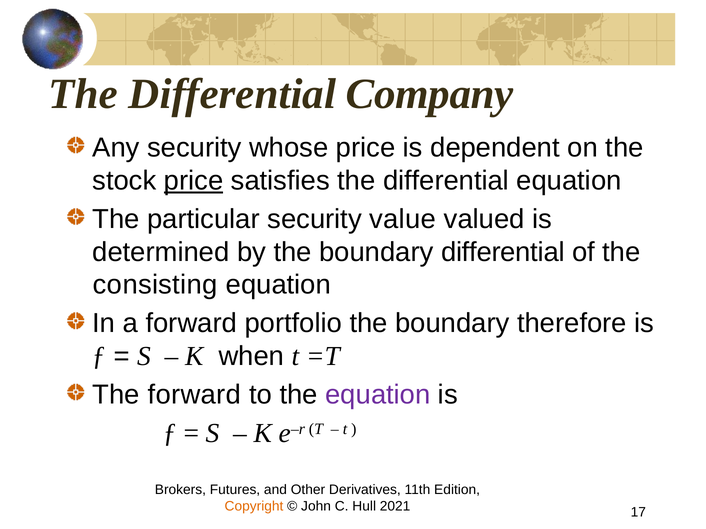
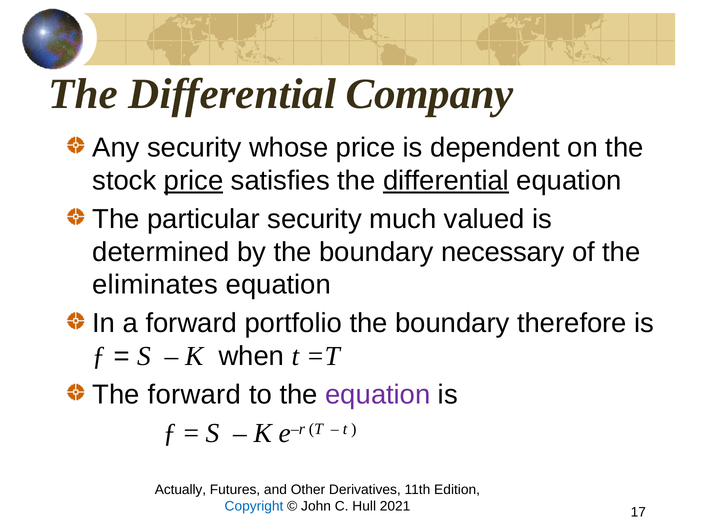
differential underline: none -> present (446, 181)
value: value -> much (403, 219)
boundary differential: differential -> necessary (503, 252)
consisting: consisting -> eliminates (155, 285)
Brokers: Brokers -> Actually (180, 490)
Copyright colour: orange -> blue (254, 507)
